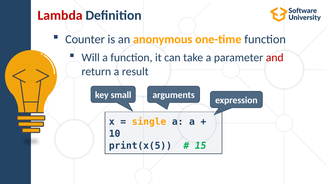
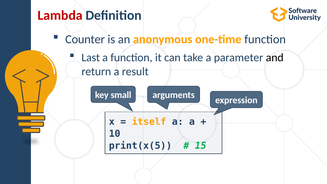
Will: Will -> Last (91, 58)
and colour: red -> black (275, 58)
single: single -> itself (149, 122)
